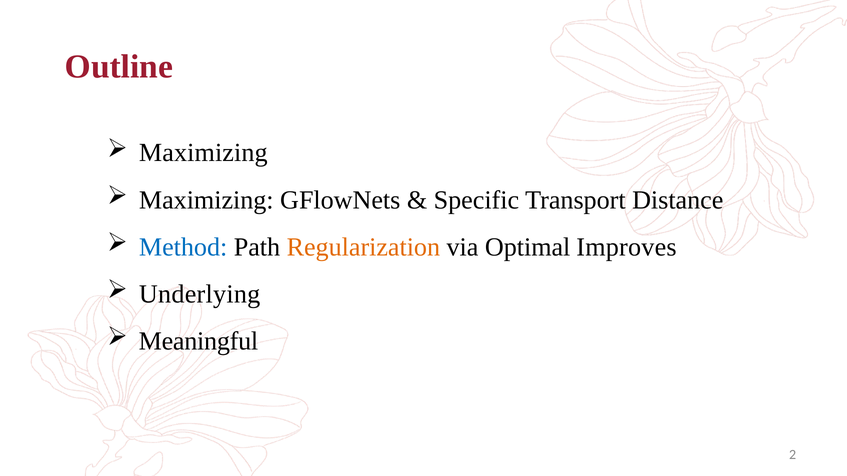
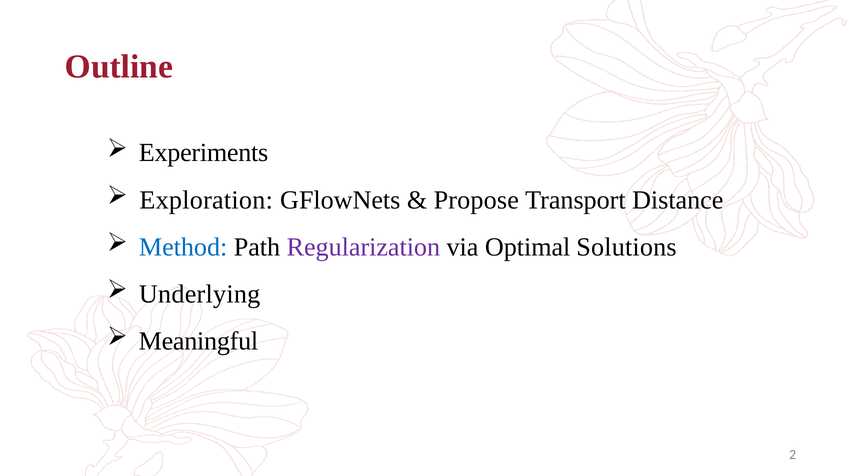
Maximizing: Maximizing -> Experiments (204, 153)
Maximizing: Maximizing -> Exploration (206, 200)
Specific: Specific -> Propose (476, 200)
Regularization colour: orange -> purple (363, 247)
Improves: Improves -> Solutions (626, 247)
